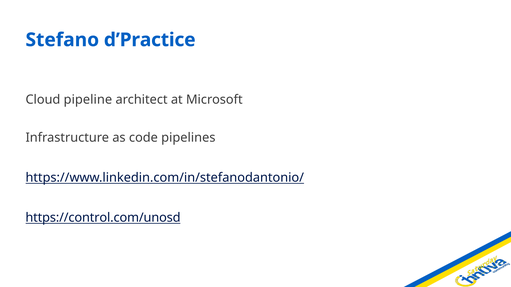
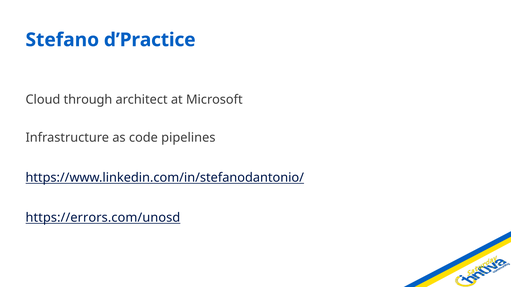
pipeline: pipeline -> through (88, 100)
https://control.com/unosd: https://control.com/unosd -> https://errors.com/unosd (103, 218)
